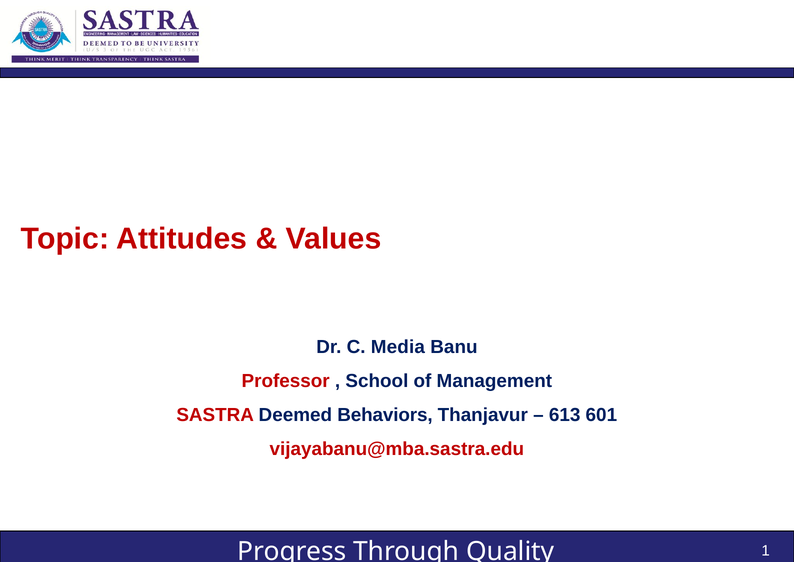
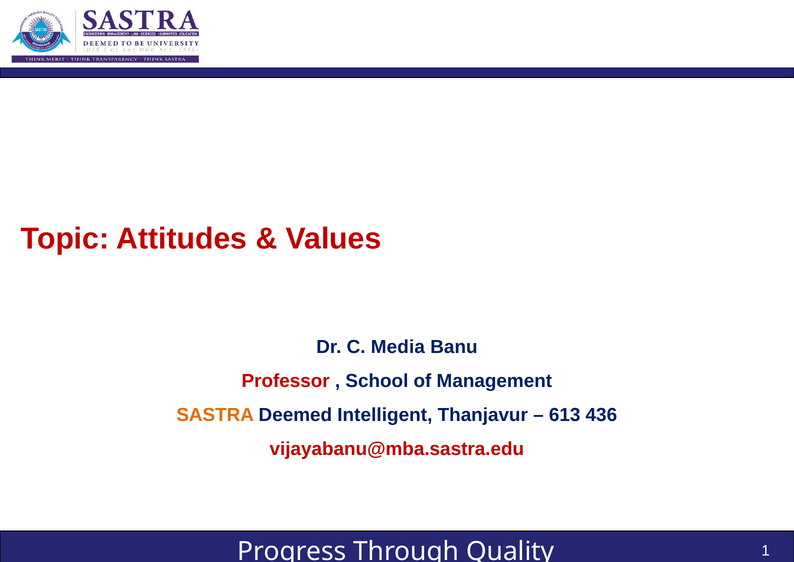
SASTRA colour: red -> orange (215, 415)
Behaviors: Behaviors -> Intelligent (385, 415)
601: 601 -> 436 (601, 415)
